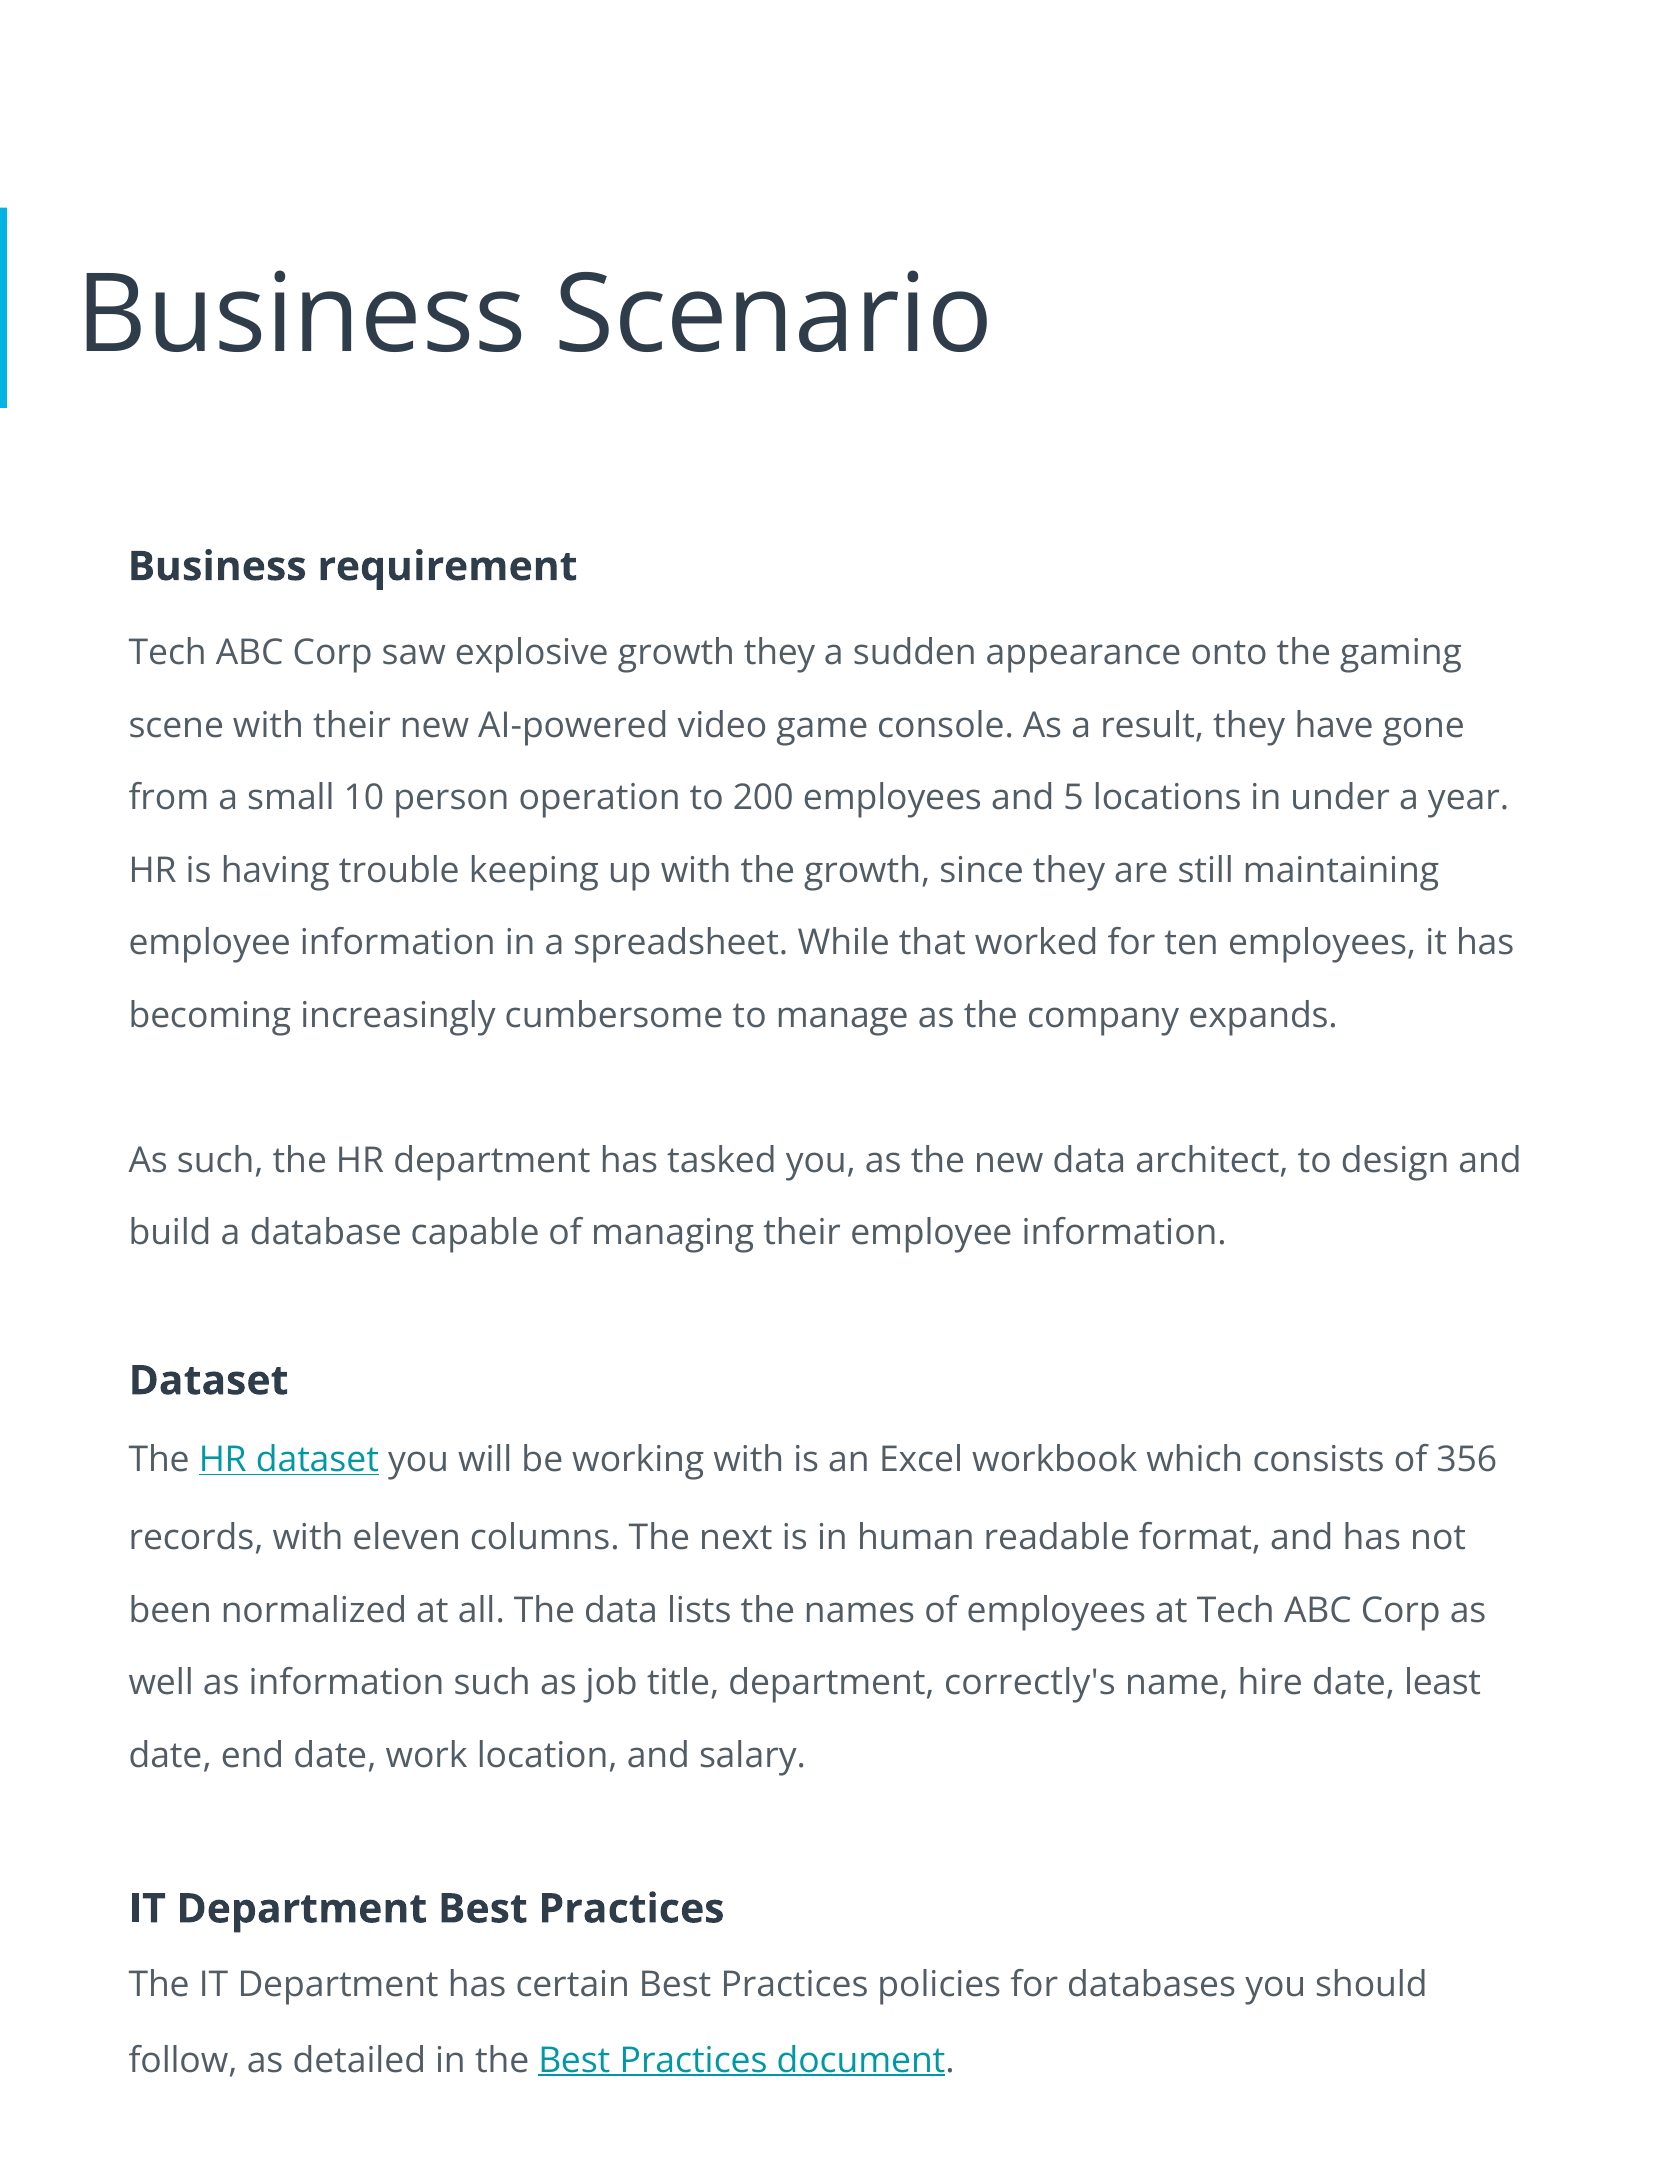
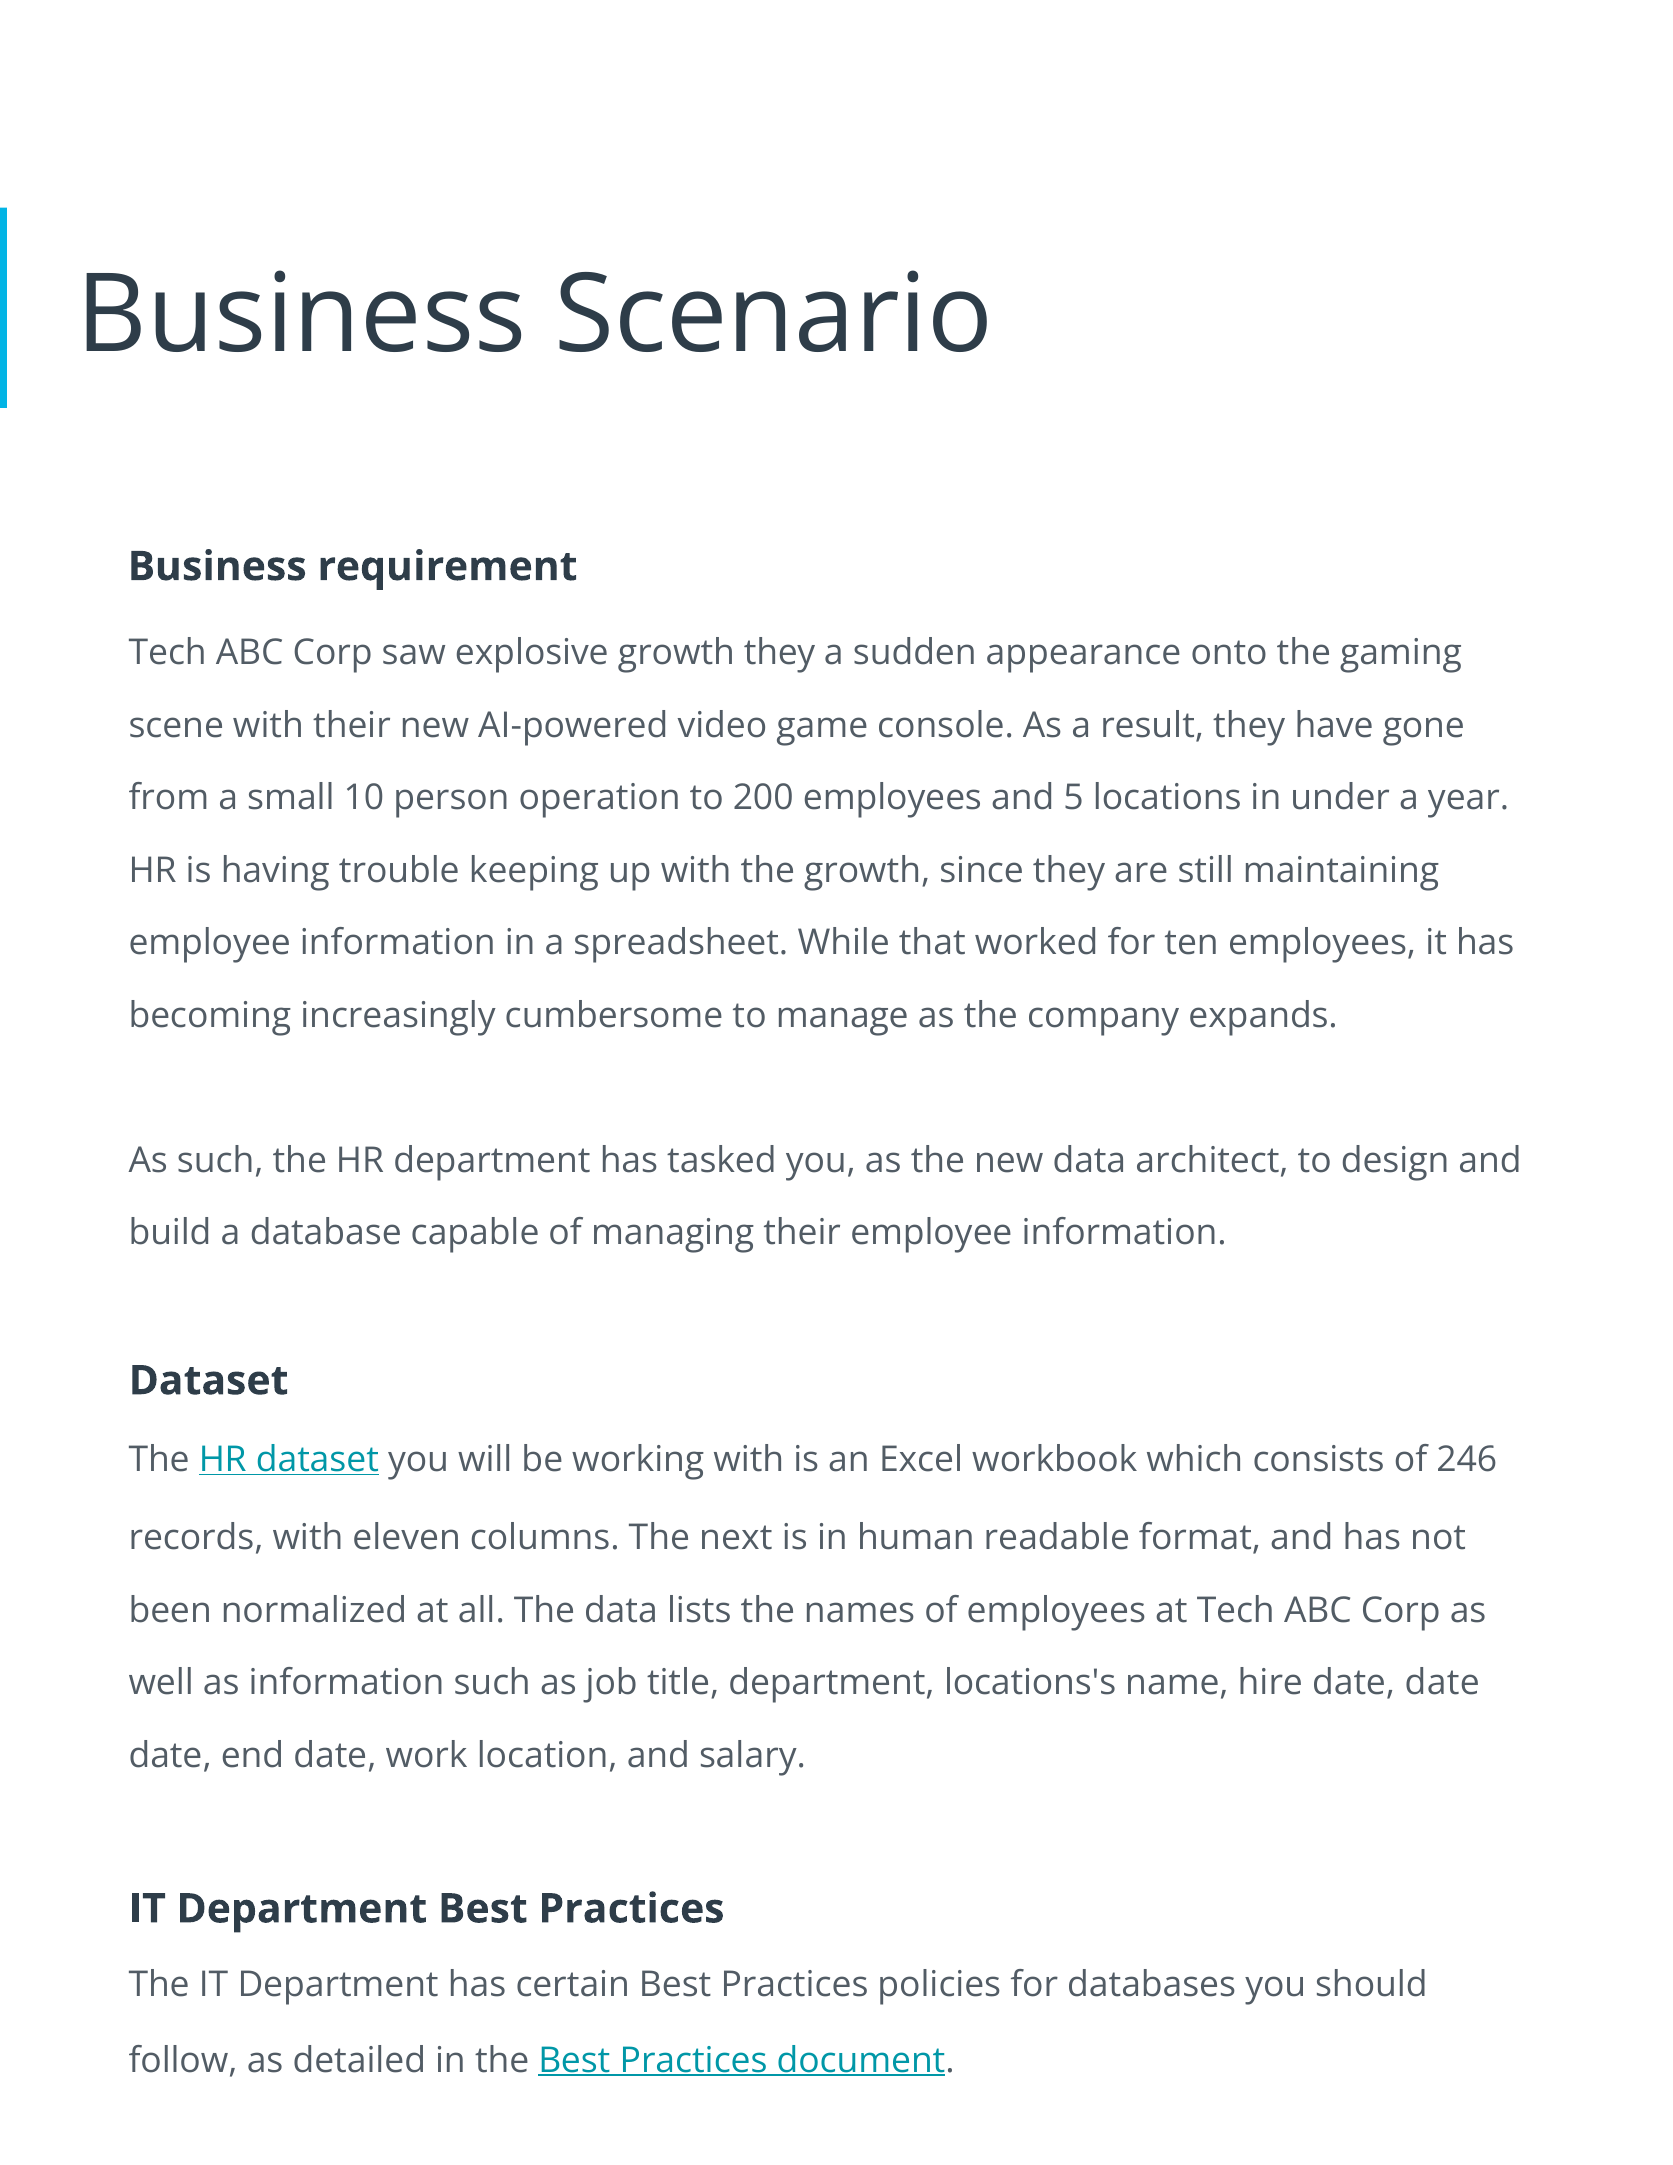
356: 356 -> 246 (1467, 1460)
correctly's: correctly's -> locations's (1030, 1683)
hire date least: least -> date (1442, 1683)
